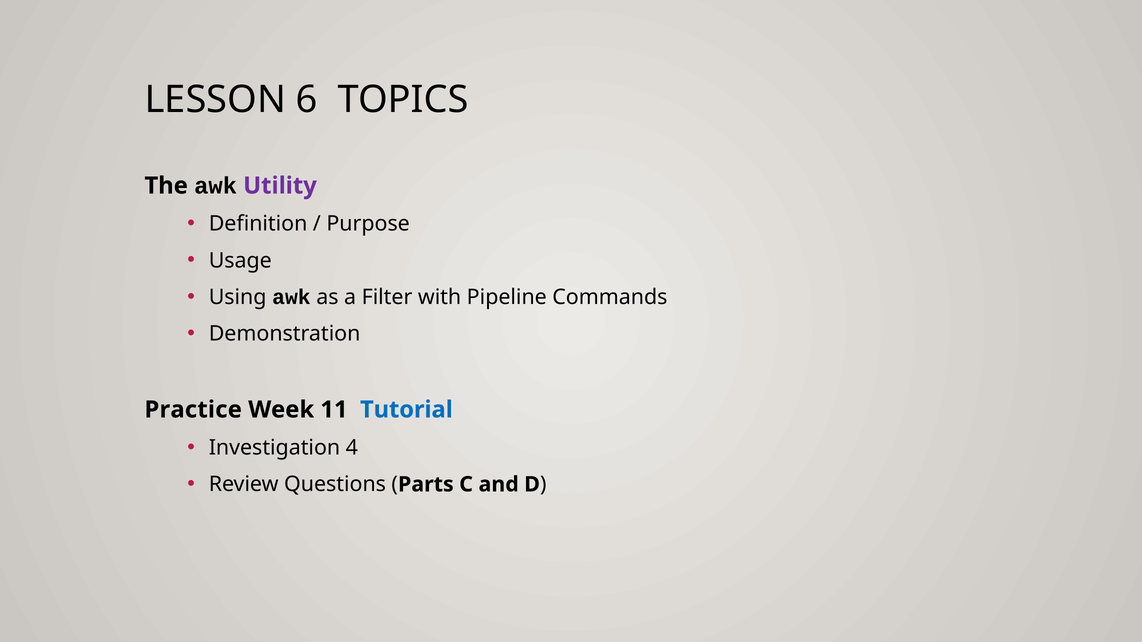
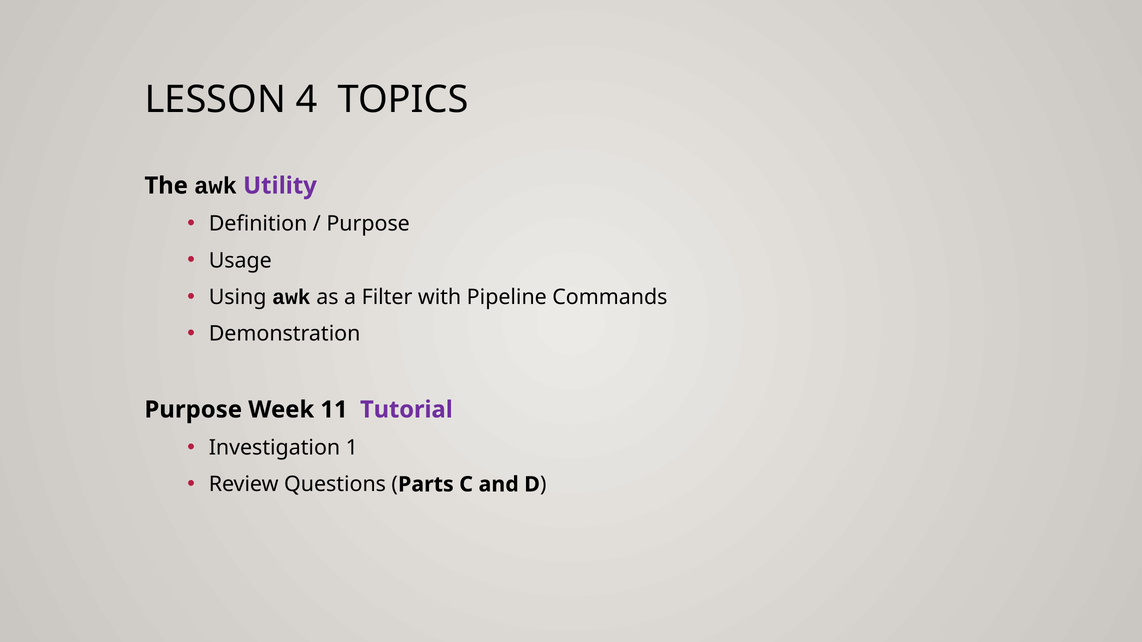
6: 6 -> 4 (307, 100)
Practice: Practice -> Purpose (193, 410)
Tutorial colour: blue -> purple (406, 410)
4: 4 -> 1 (352, 448)
